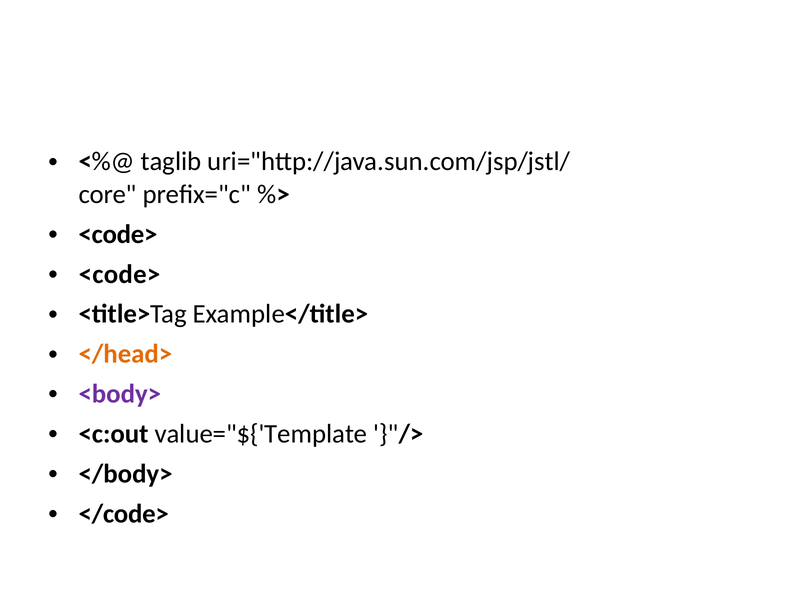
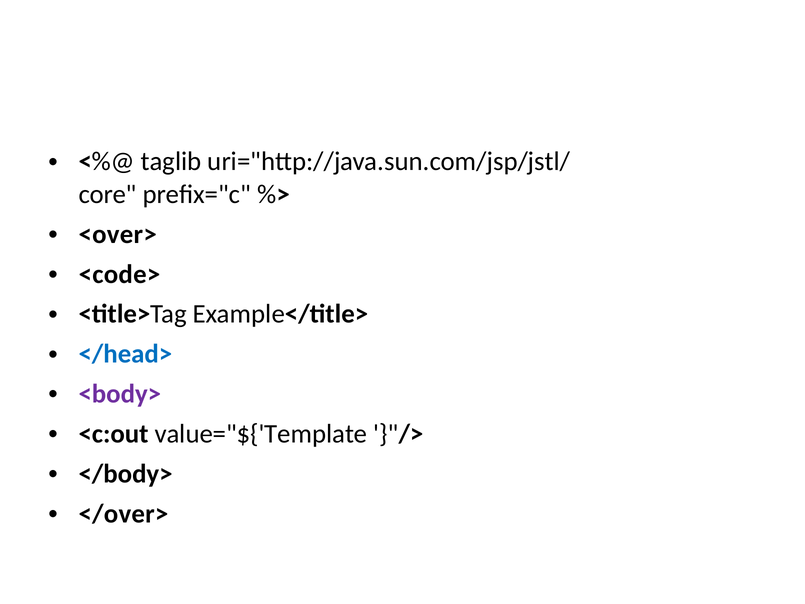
<code>: <code> -> <over> (118, 234)
</head> colour: orange -> blue (125, 354)
</code>: </code> -> </over> (123, 513)
